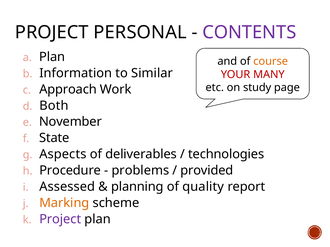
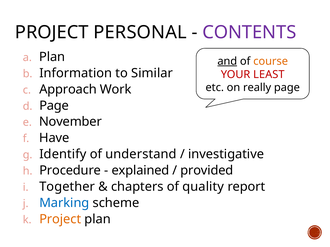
and underline: none -> present (227, 61)
MANY: MANY -> LEAST (269, 75)
study: study -> really (257, 88)
Both: Both -> Page (54, 106)
State: State -> Have (54, 138)
Aspects: Aspects -> Identify (63, 155)
deliverables: deliverables -> understand (141, 155)
technologies: technologies -> investigative (226, 155)
problems: problems -> explained (140, 171)
Assessed: Assessed -> Together (67, 187)
planning: planning -> chapters (137, 187)
Marking colour: orange -> blue (64, 203)
Project colour: purple -> orange (60, 220)
